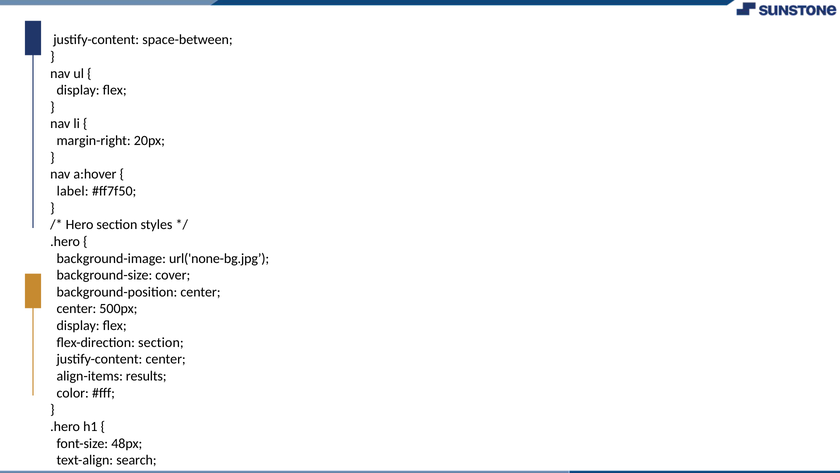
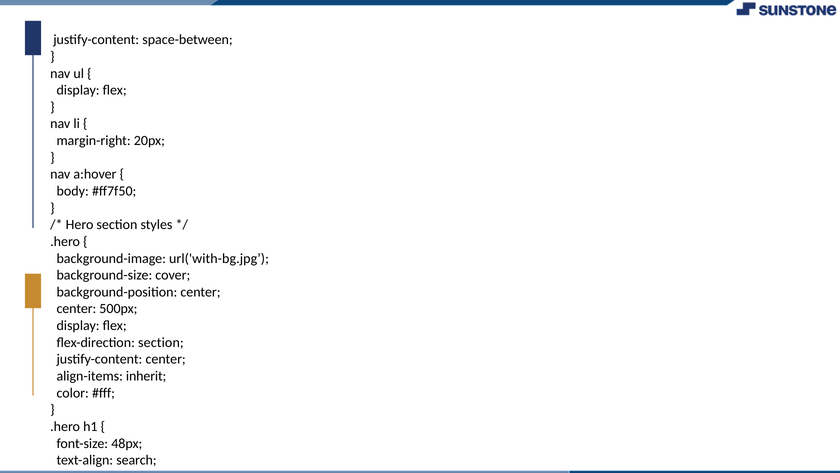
label: label -> body (73, 191)
url('none-bg.jpg: url('none-bg.jpg -> url('with-bg.jpg (219, 258)
results: results -> inherit (146, 376)
